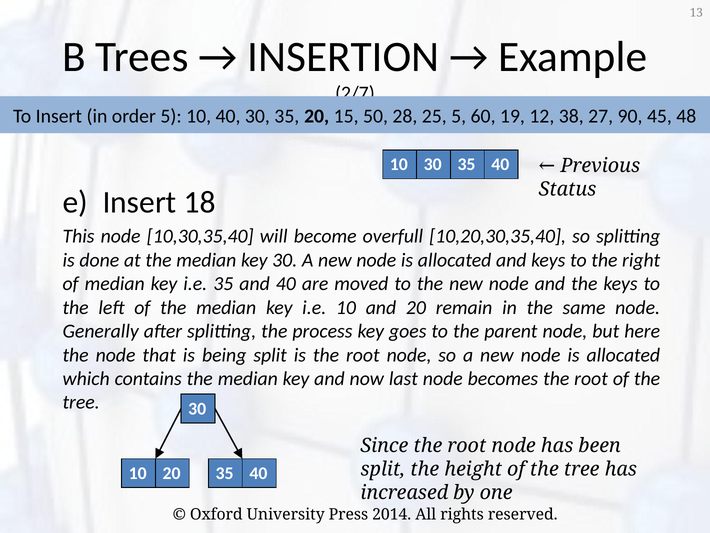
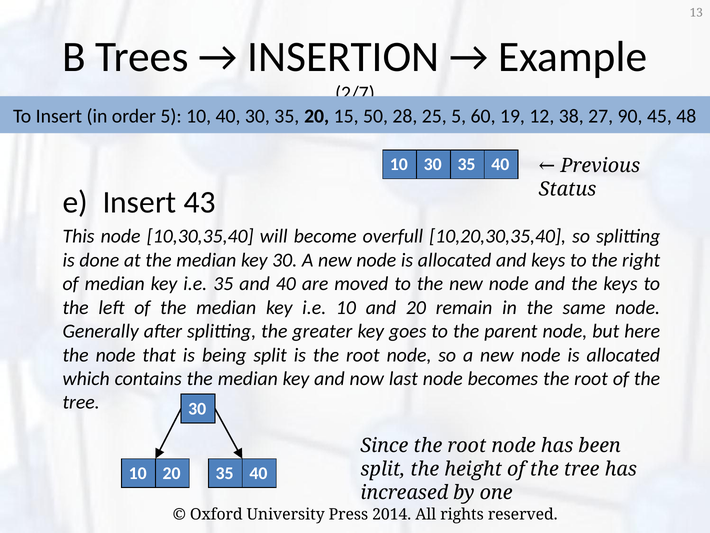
18: 18 -> 43 (200, 202)
process: process -> greater (322, 331)
